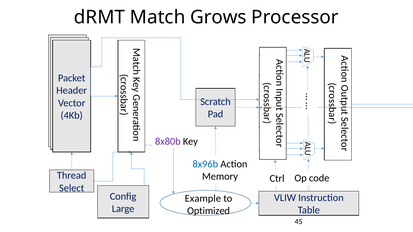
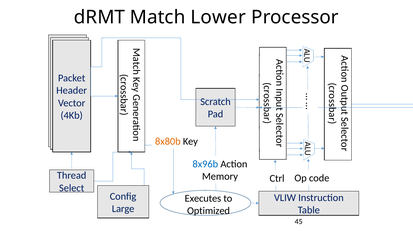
Grows: Grows -> Lower (218, 17)
8x80b colour: purple -> orange (168, 142)
Example: Example -> Executes (203, 199)
